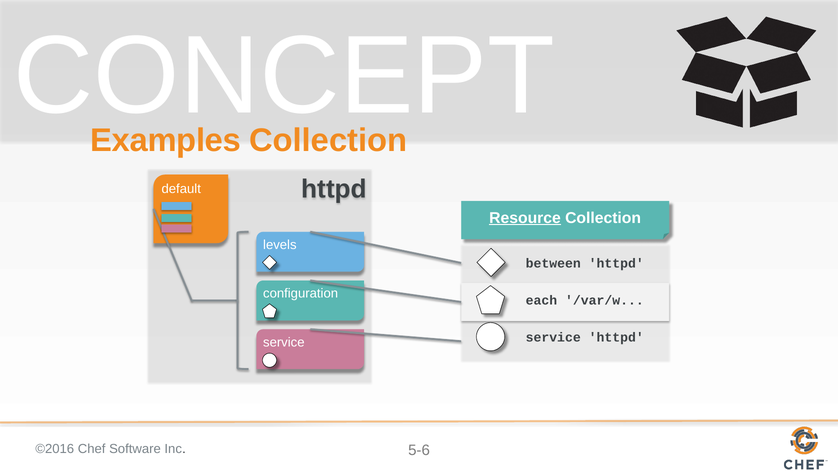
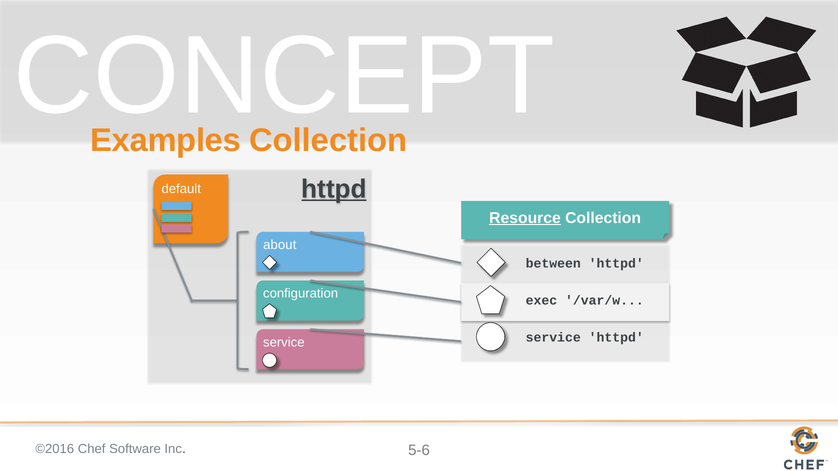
httpd underline: none -> present (334, 189)
levels: levels -> about (280, 245)
each: each -> exec (541, 301)
